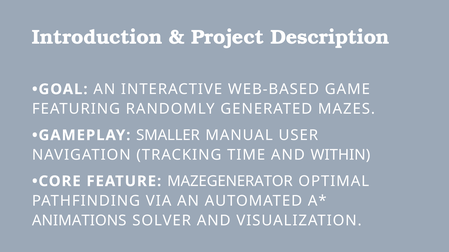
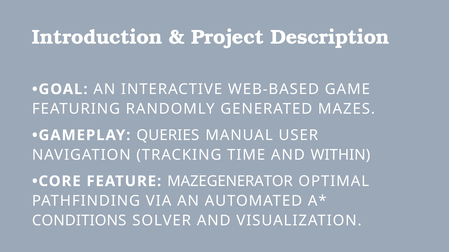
SMALLER: SMALLER -> QUERIES (168, 136)
ANIMATIONS: ANIMATIONS -> CONDITIONS (79, 221)
